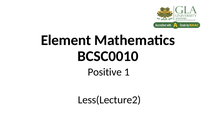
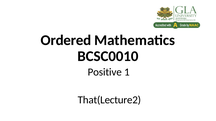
Element: Element -> Ordered (66, 40)
Less(Lecture2: Less(Lecture2 -> That(Lecture2 (109, 100)
